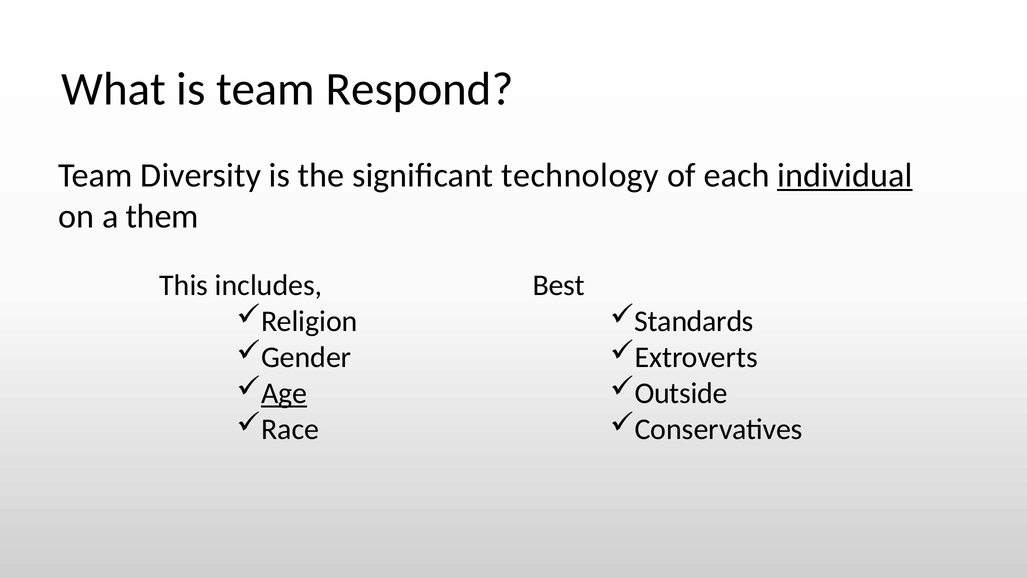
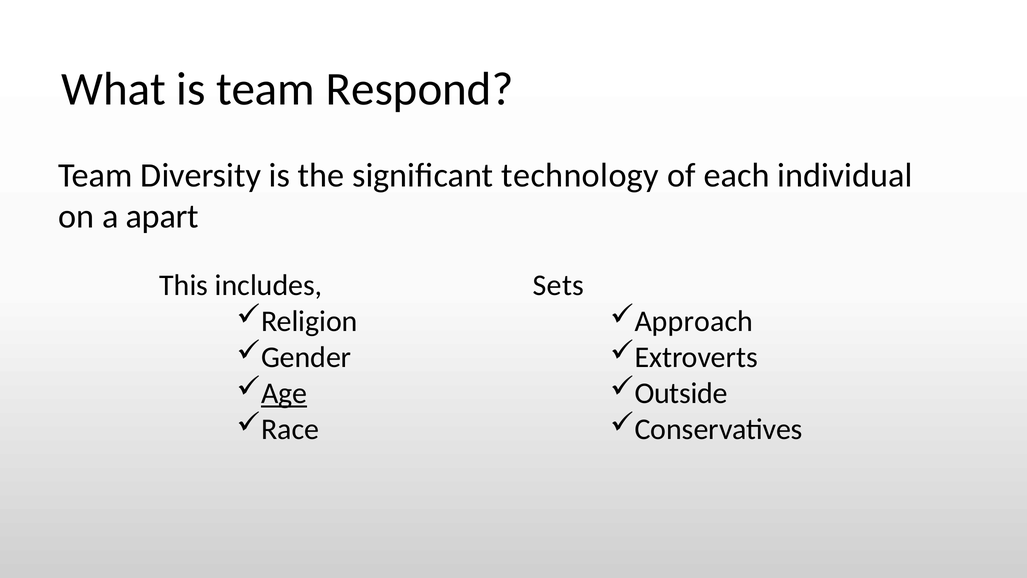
individual underline: present -> none (845, 175)
them: them -> apart (162, 216)
Best: Best -> Sets (559, 285)
Standards: Standards -> Approach (694, 321)
